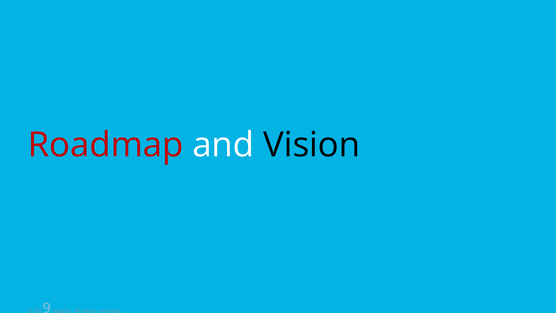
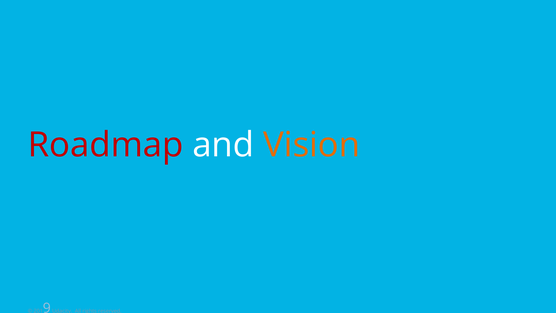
Vision colour: black -> orange (312, 145)
